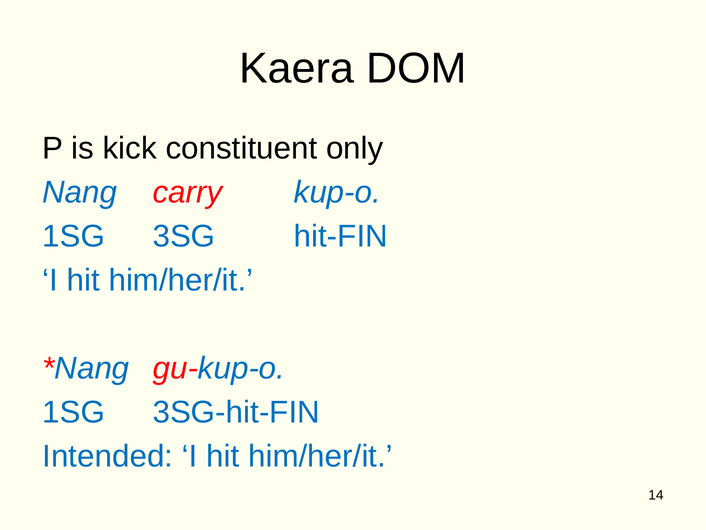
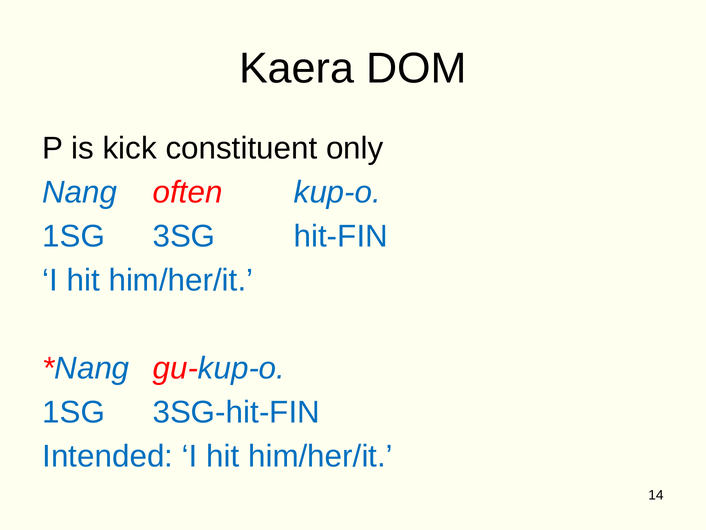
carry: carry -> often (188, 192)
